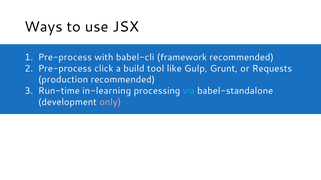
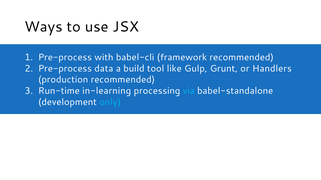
click: click -> data (104, 69)
Requests: Requests -> Handlers (272, 69)
only colour: pink -> light blue (110, 102)
